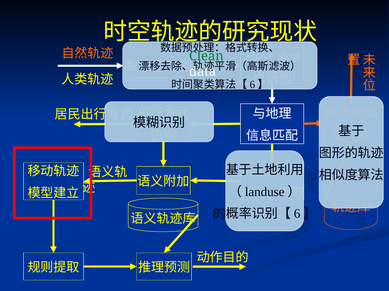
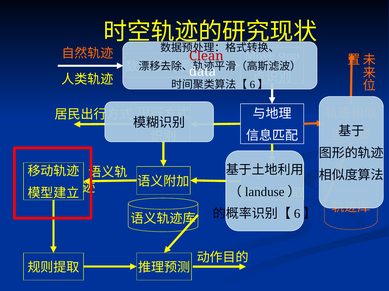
Clean colour: green -> red (206, 56)
